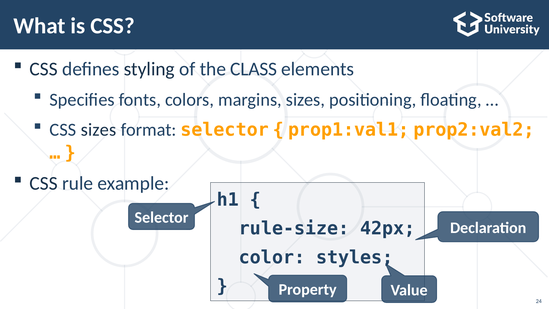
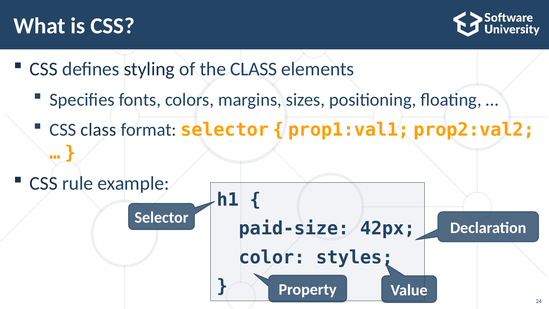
CSS sizes: sizes -> class (98, 130)
rule-size: rule-size -> paid-size (294, 228)
